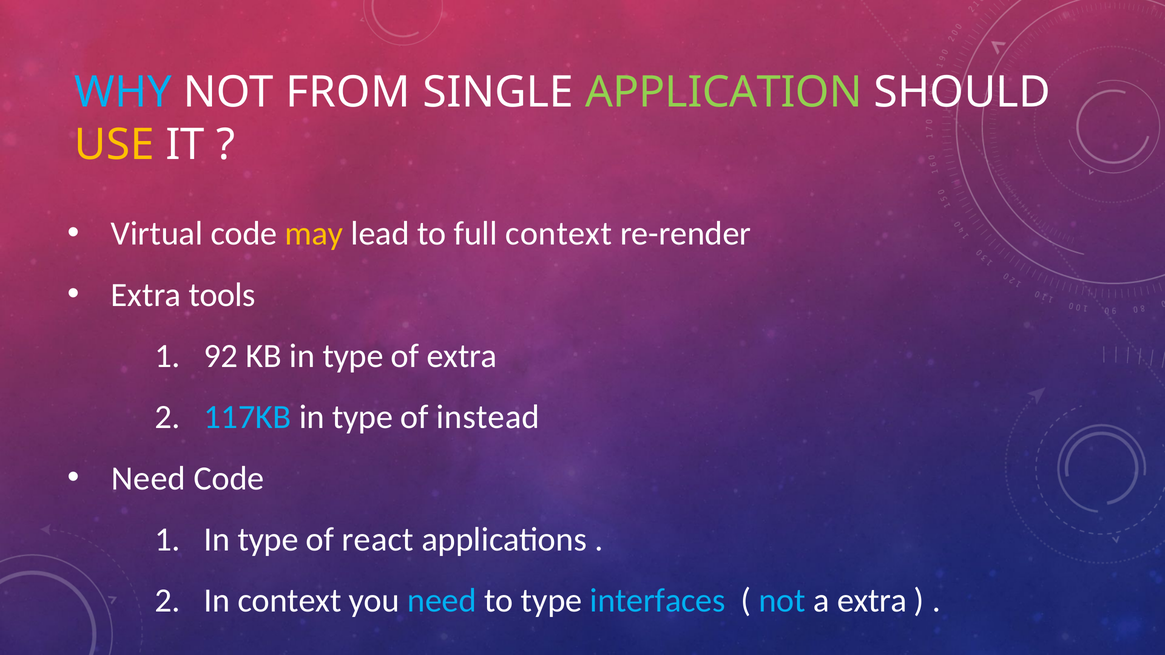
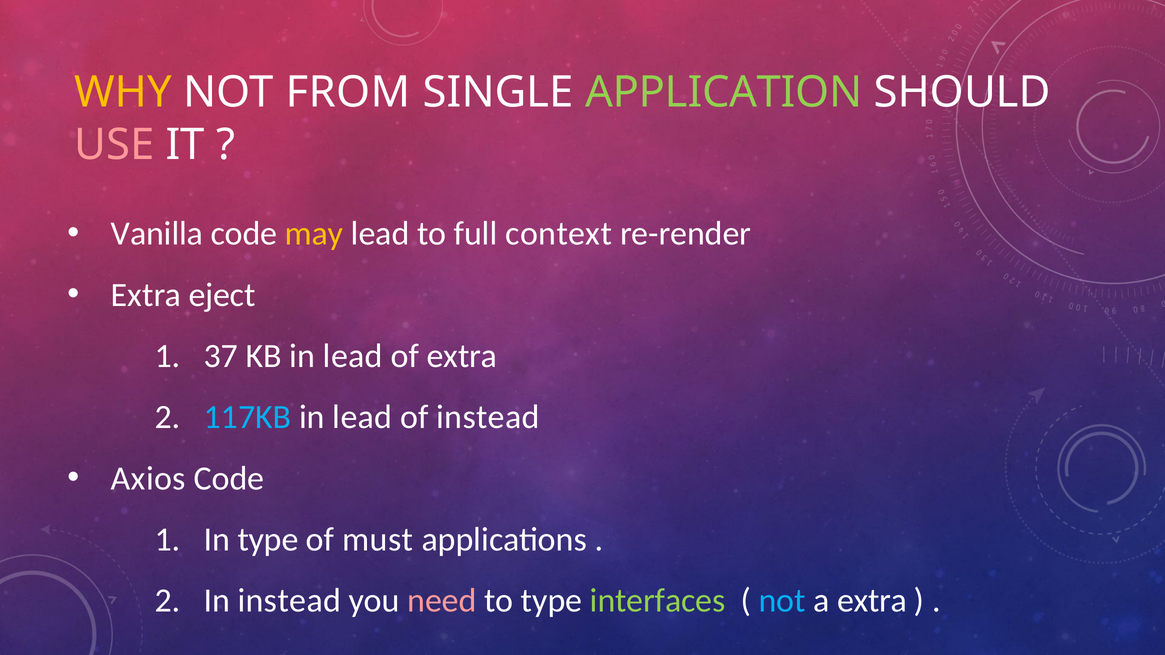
WHY colour: light blue -> yellow (123, 92)
USE colour: yellow -> pink (114, 145)
Virtual: Virtual -> Vanilla (157, 234)
tools: tools -> eject (222, 295)
92: 92 -> 37 (221, 356)
KB in type: type -> lead (353, 356)
type: type -> lead (362, 417)
Need: Need -> Axios (148, 479)
react: react -> must (378, 540)
In context: context -> instead (289, 601)
need colour: light blue -> pink (442, 601)
interfaces colour: light blue -> light green (658, 601)
